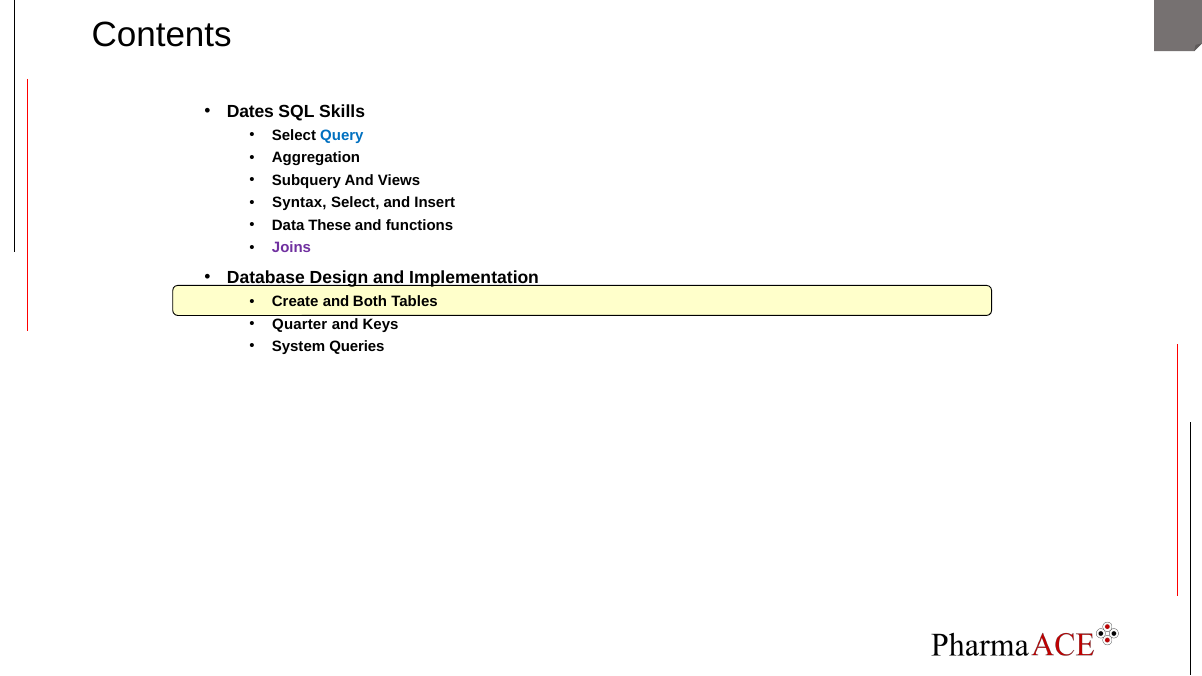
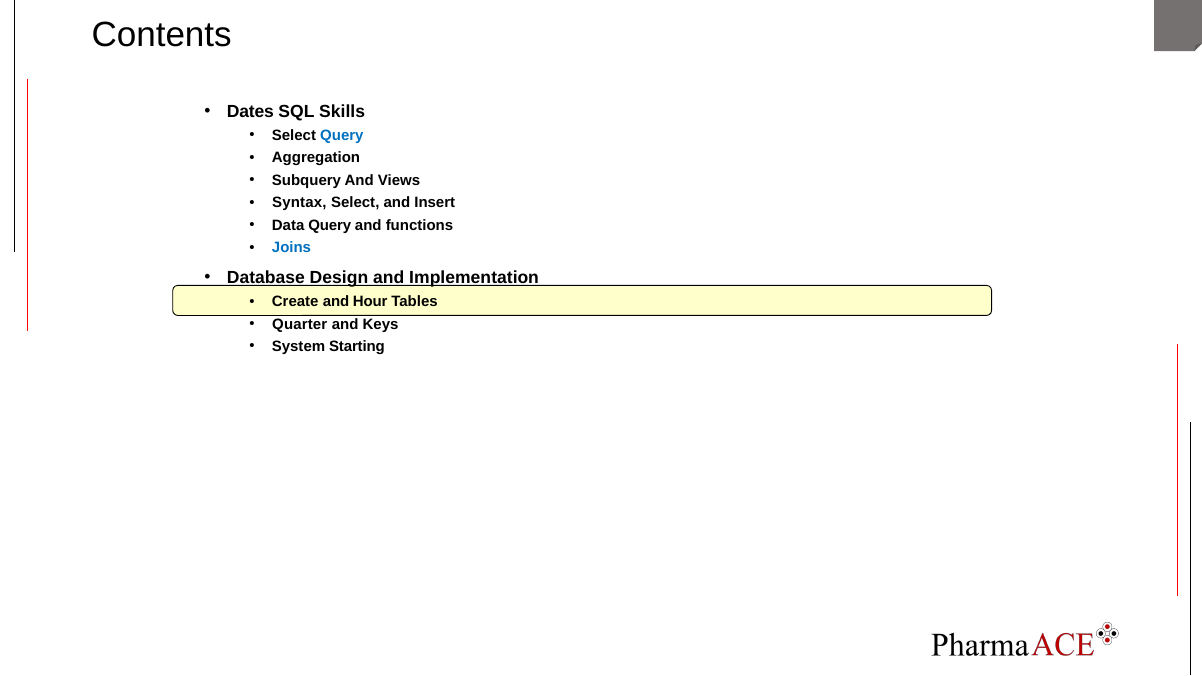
Data These: These -> Query (330, 225)
Joins colour: purple -> blue (291, 248)
Both: Both -> Hour (370, 302)
Queries: Queries -> Starting (357, 347)
